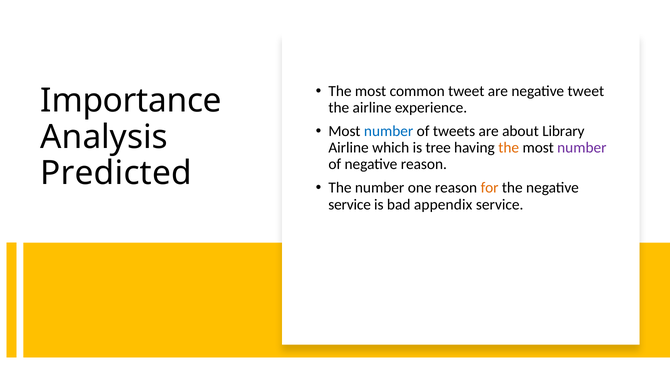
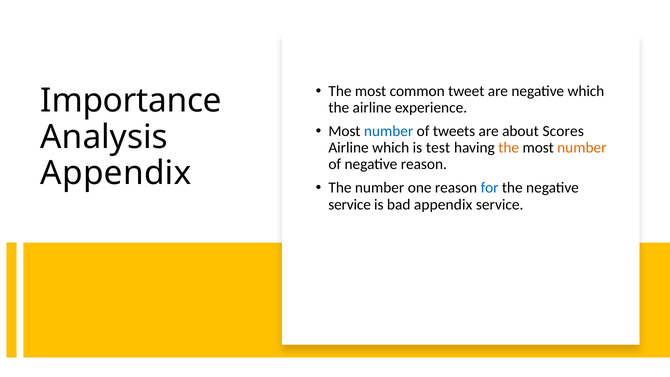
negative tweet: tweet -> which (586, 91)
Library: Library -> Scores (563, 131)
tree: tree -> test (438, 148)
number colour: purple -> orange (582, 148)
Predicted: Predicted -> Appendix (116, 173)
for colour: orange -> blue (490, 188)
